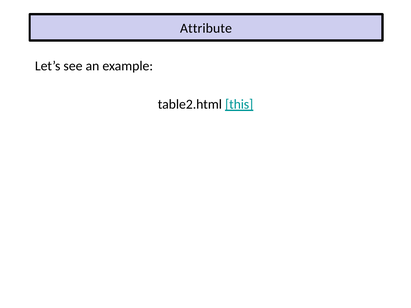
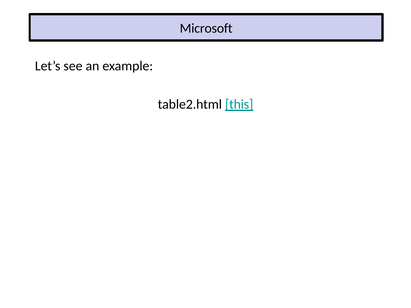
Attribute: Attribute -> Microsoft (206, 28)
